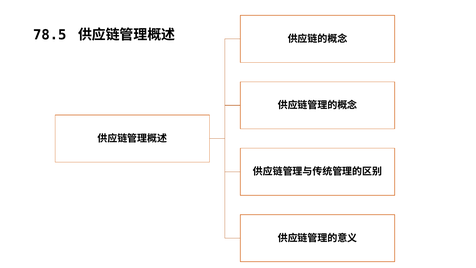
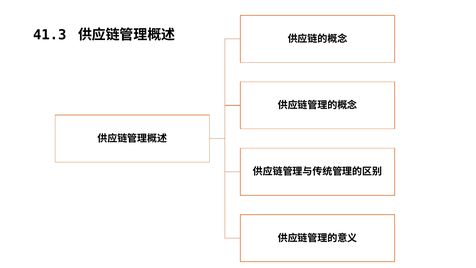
78.5: 78.5 -> 41.3 (50, 35)
